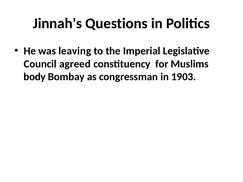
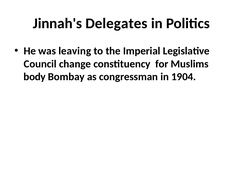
Questions: Questions -> Delegates (116, 24)
agreed: agreed -> change (75, 64)
1903: 1903 -> 1904 (184, 77)
